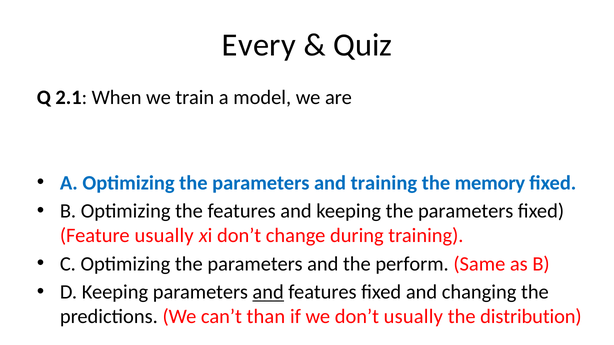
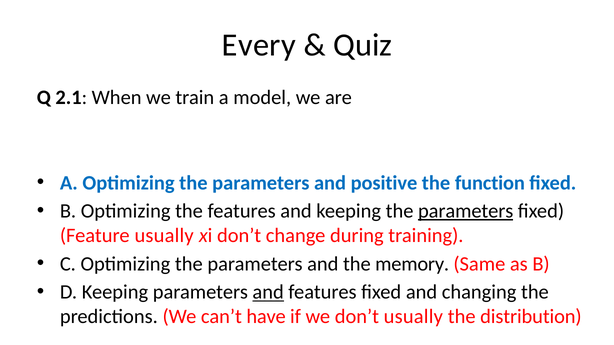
and training: training -> positive (384, 183)
memory: memory -> function (490, 183)
parameters underline: none -> present (466, 211)
perform: perform -> memory (412, 264)
than: than -> have (266, 317)
